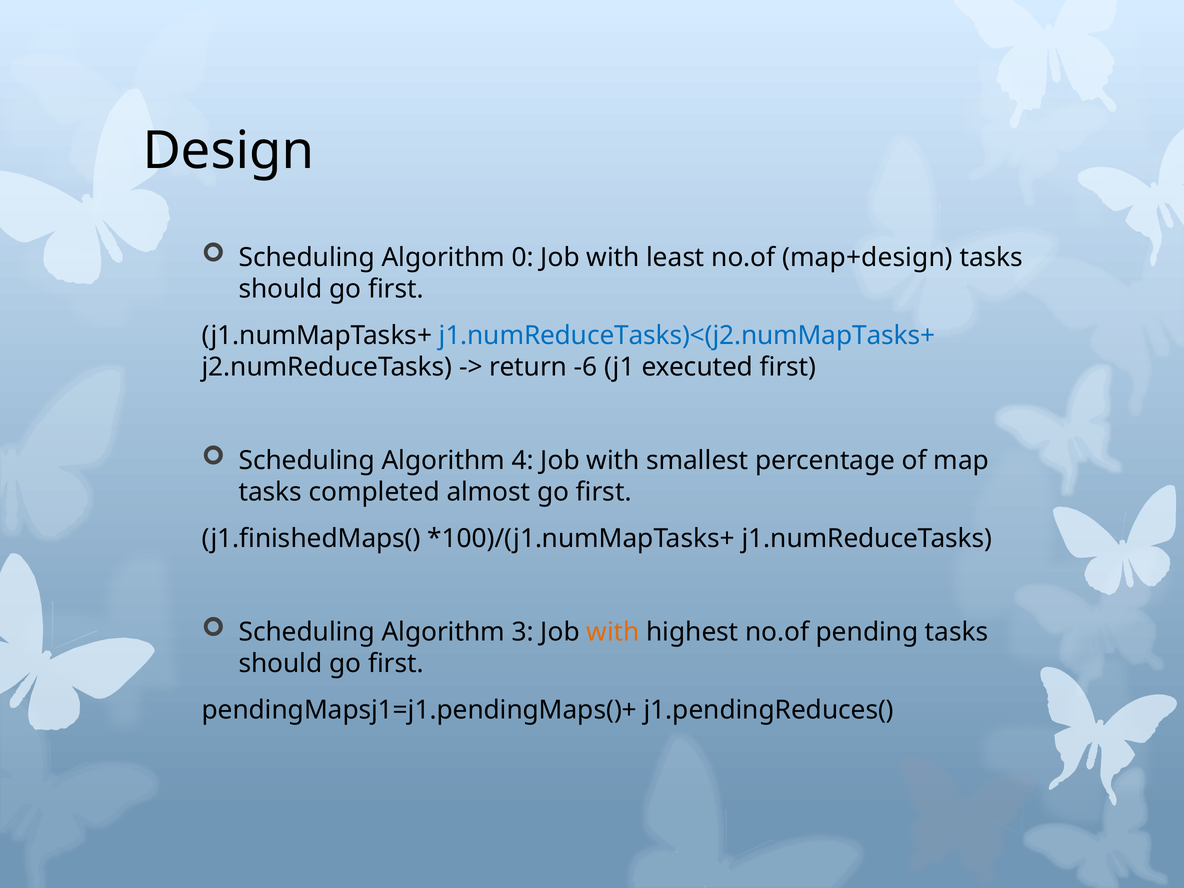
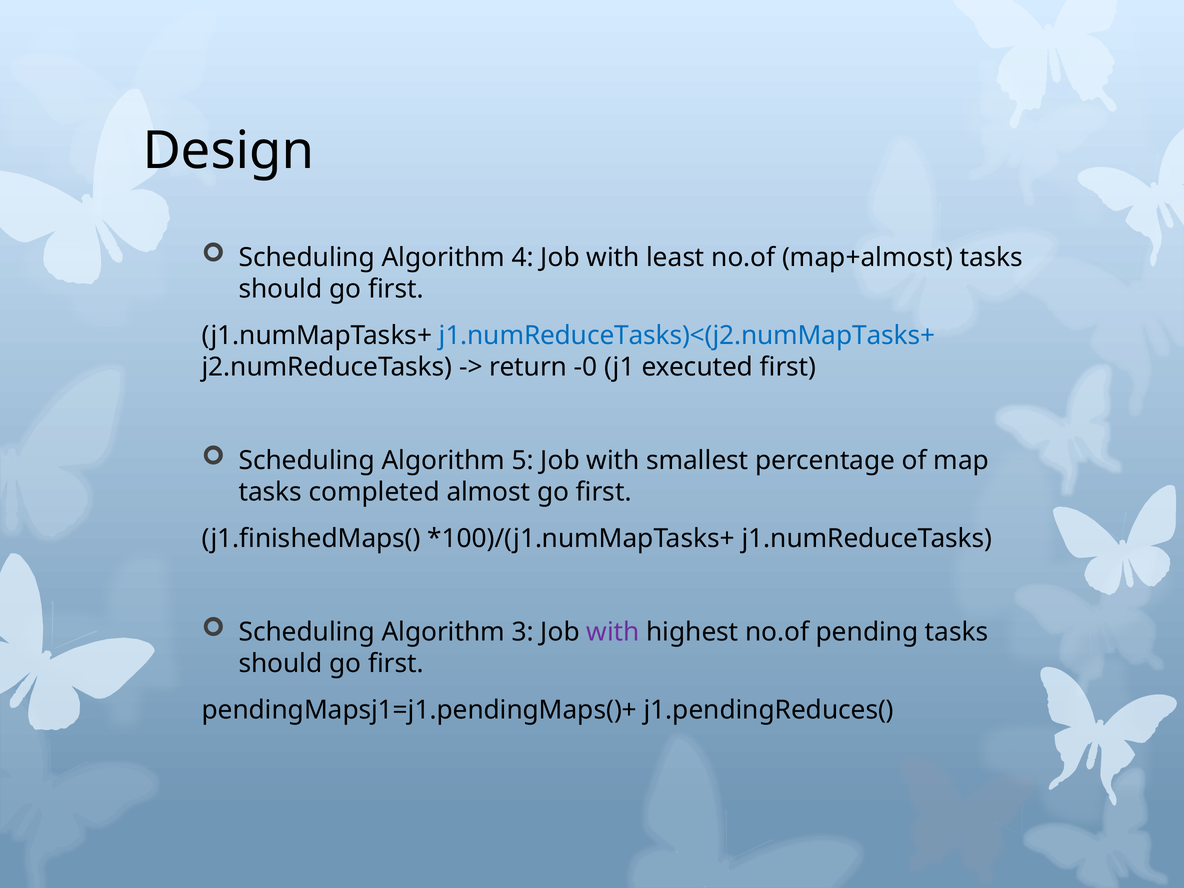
0: 0 -> 4 (523, 257)
map+design: map+design -> map+almost (867, 257)
-6: -6 -> -0 (586, 367)
4: 4 -> 5 (523, 460)
with colour: orange -> purple (613, 632)
